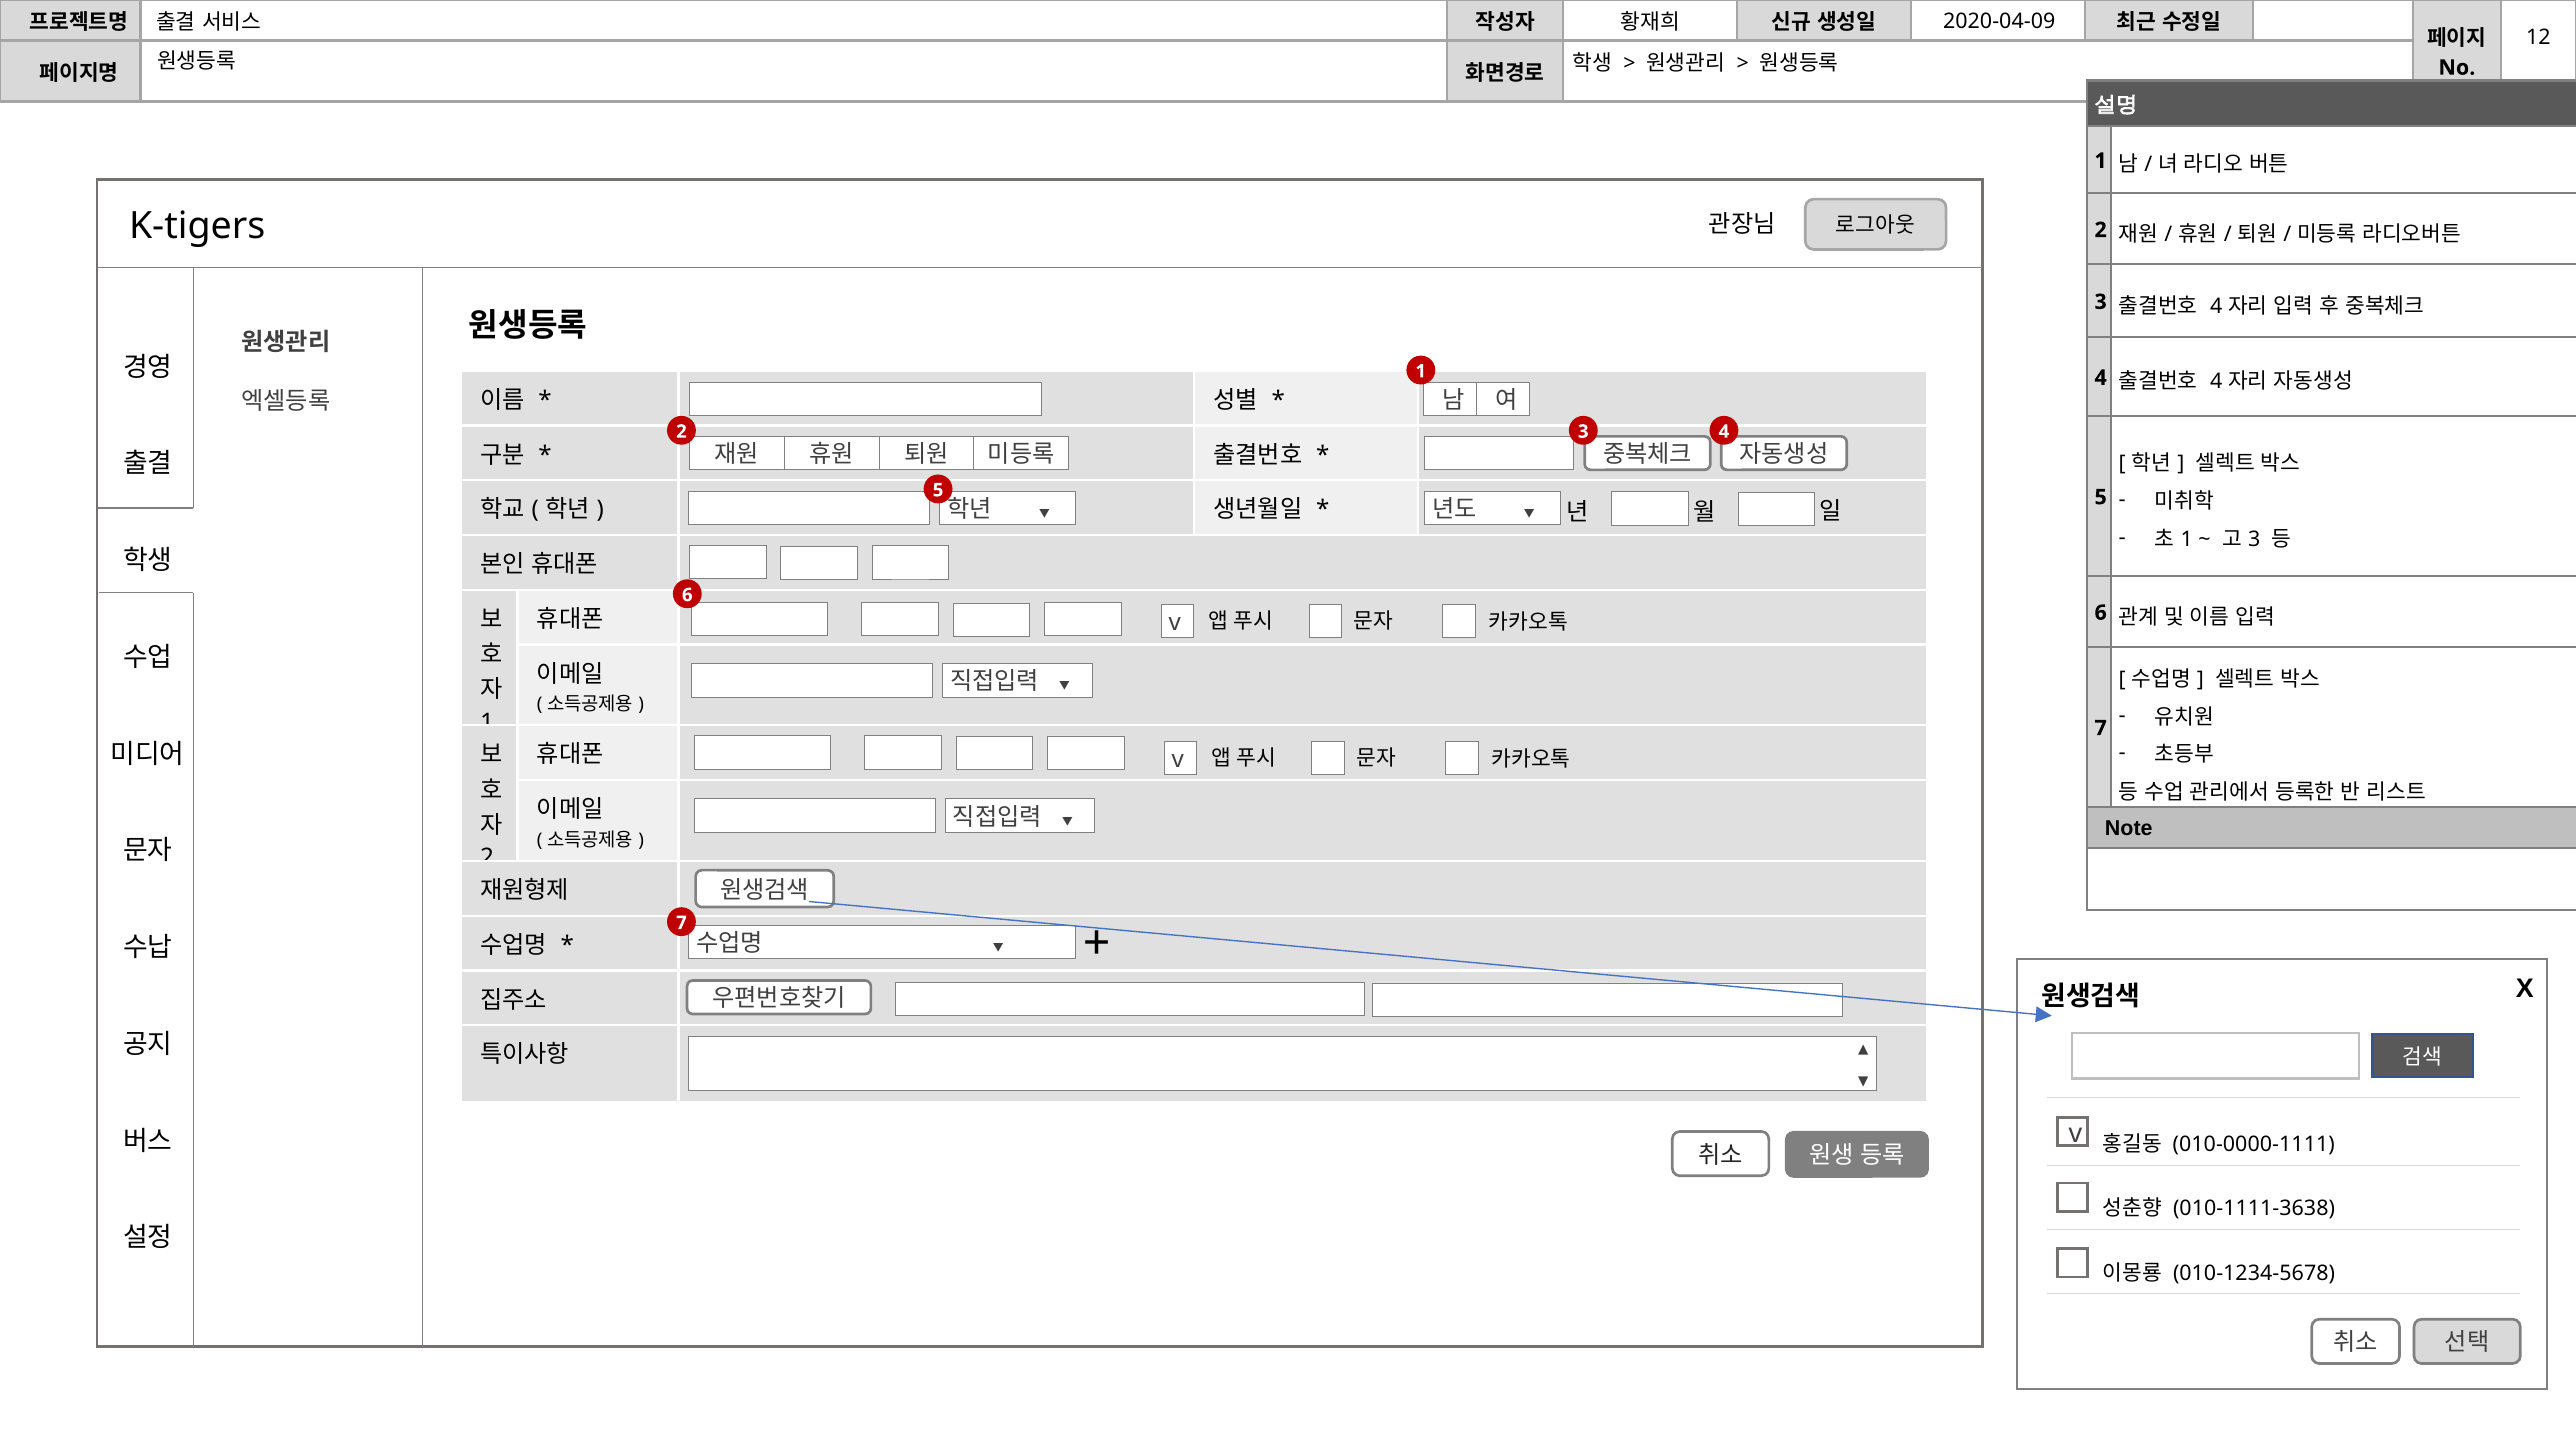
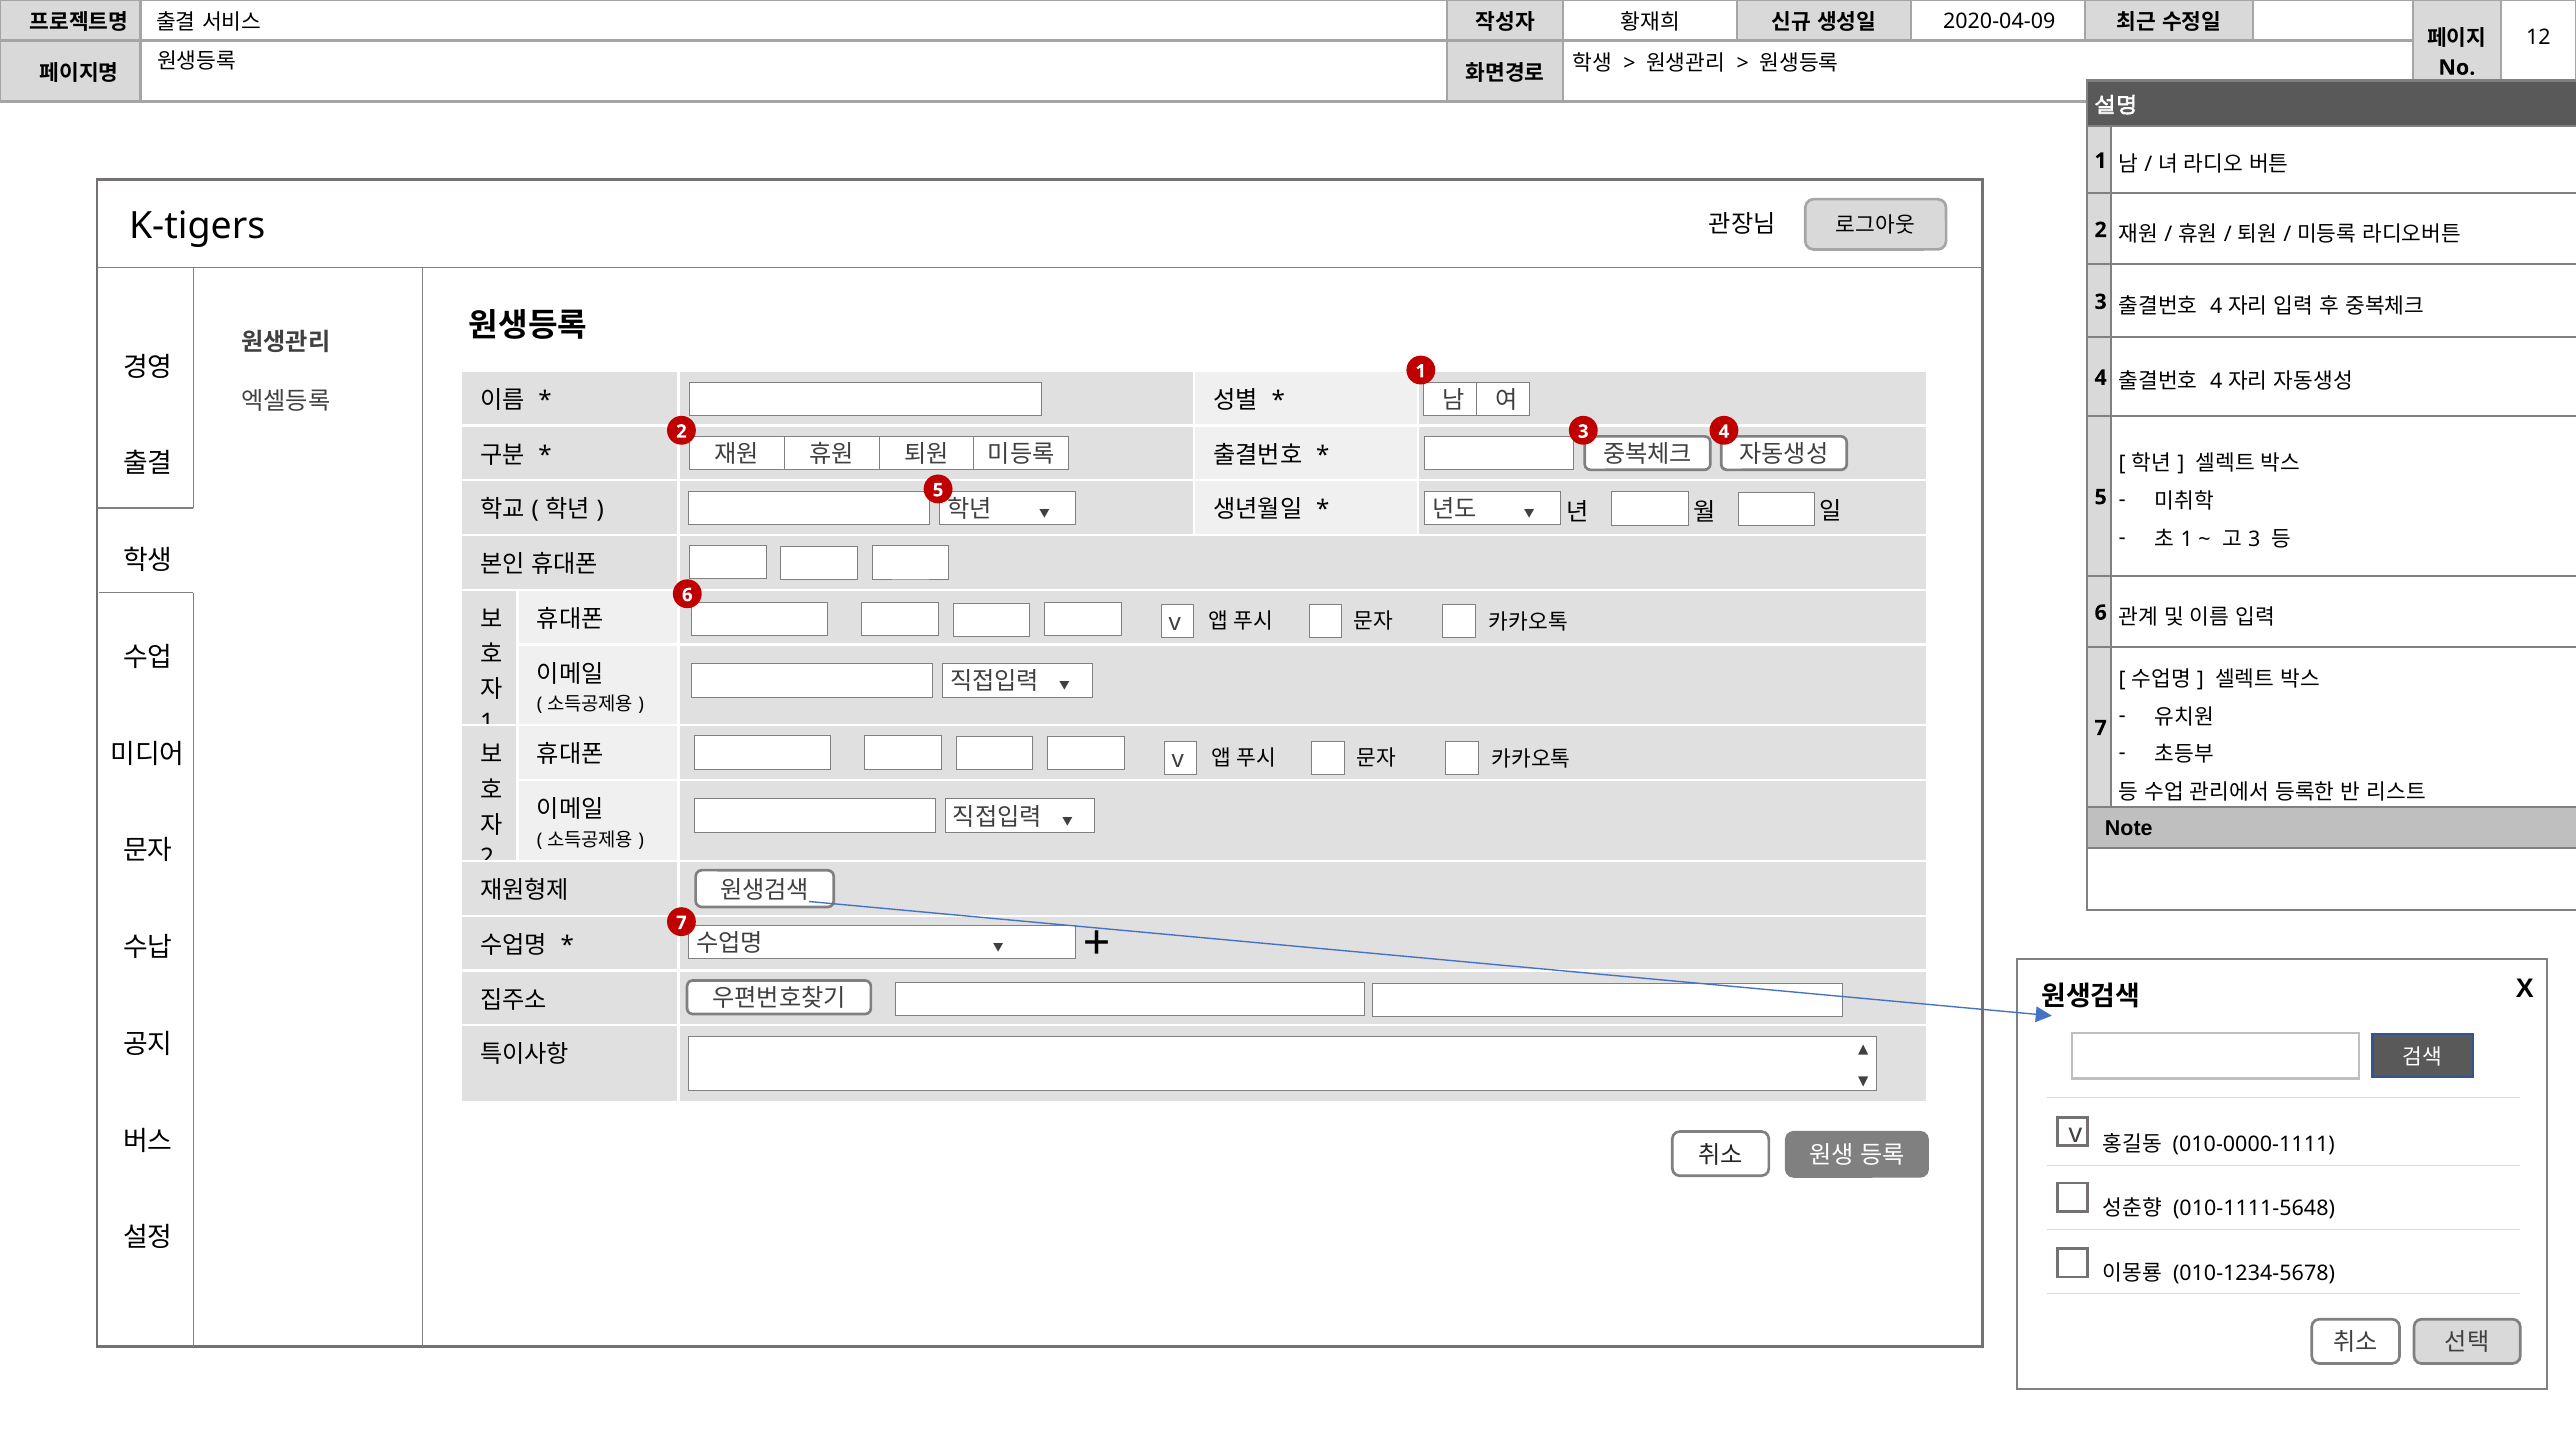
010-1111-3638: 010-1111-3638 -> 010-1111-5648 (2254, 1209)
